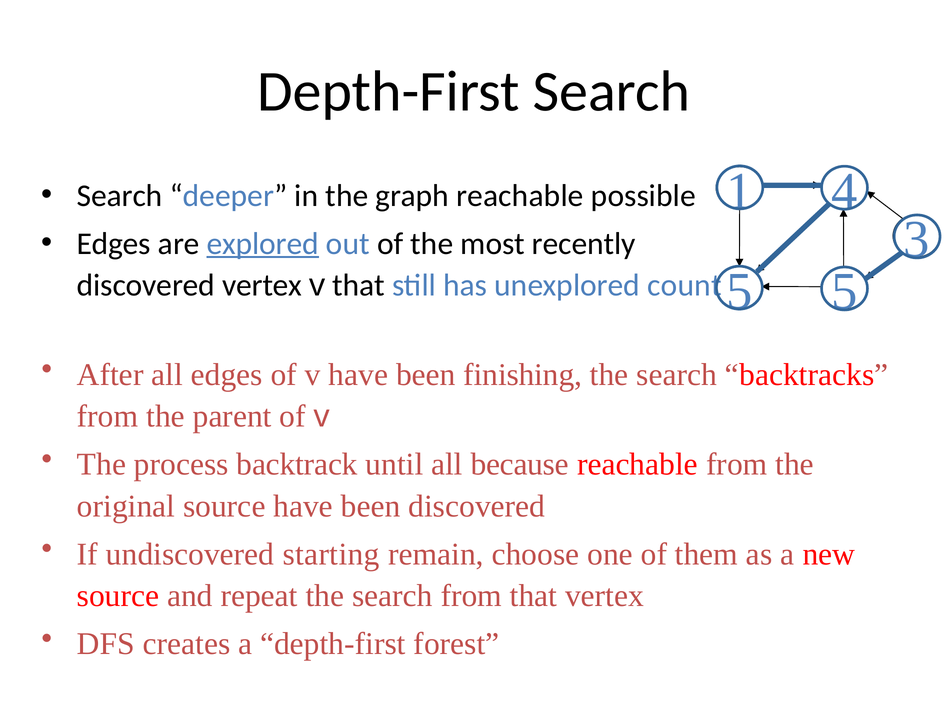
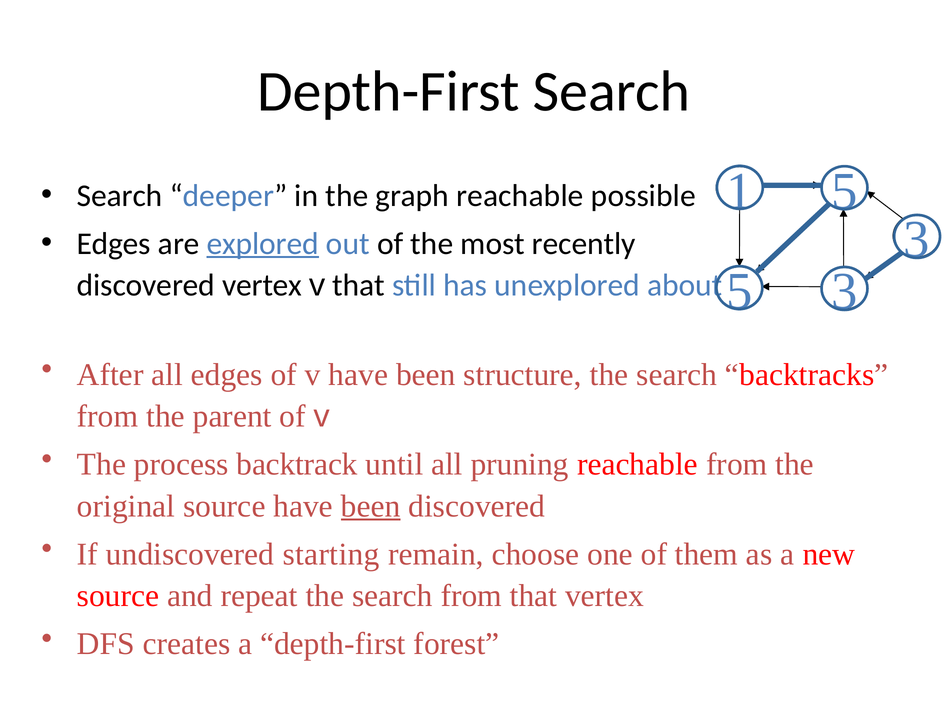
1 4: 4 -> 5 (844, 191)
5 5: 5 -> 3 (844, 292)
count: count -> about (685, 285)
finishing: finishing -> structure (523, 375)
because: because -> pruning (520, 464)
been underline: none -> present (371, 506)
